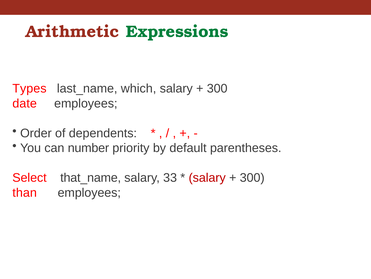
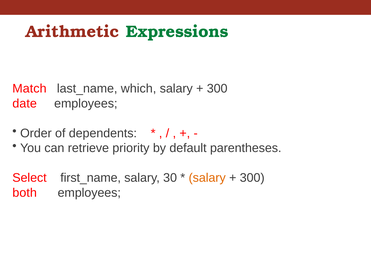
Types: Types -> Match (29, 88)
number: number -> retrieve (88, 148)
that_name: that_name -> first_name (91, 177)
33: 33 -> 30 (170, 177)
salary colour: red -> orange (207, 177)
than: than -> both (25, 192)
